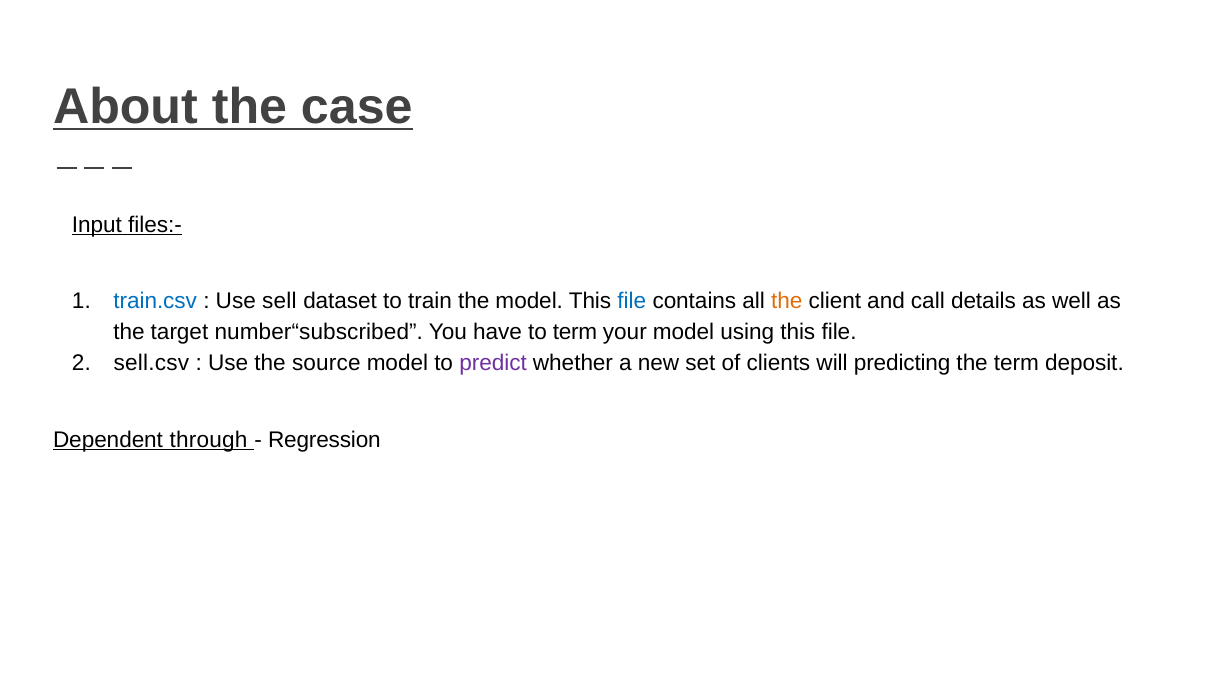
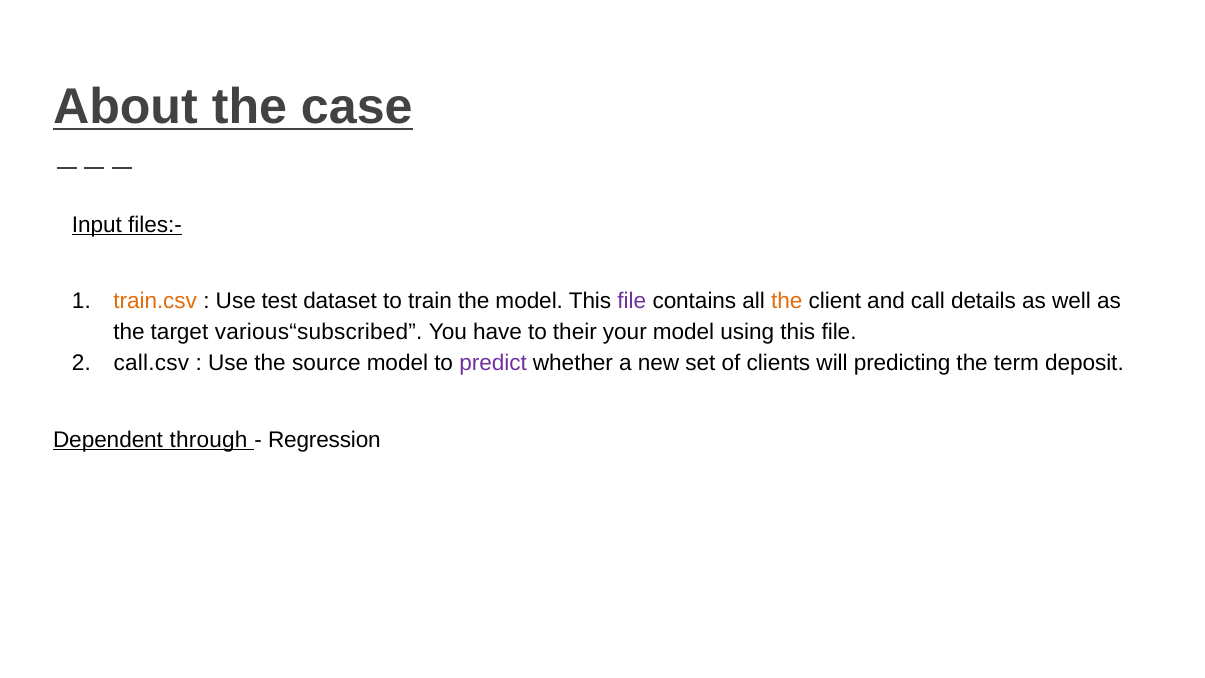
train.csv colour: blue -> orange (155, 301)
sell: sell -> test (280, 301)
file colour: blue -> purple (632, 301)
number“subscribed: number“subscribed -> various“subscribed (319, 332)
to term: term -> their (575, 332)
sell.csv: sell.csv -> call.csv (151, 363)
